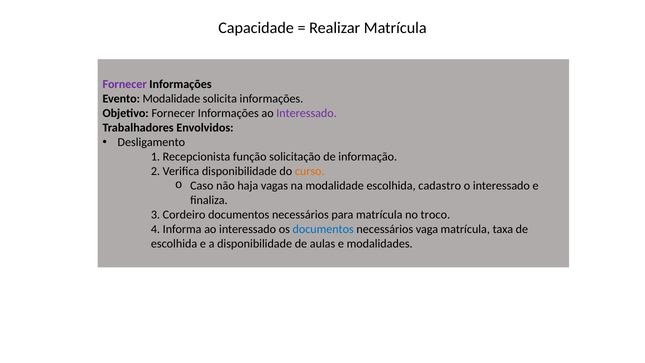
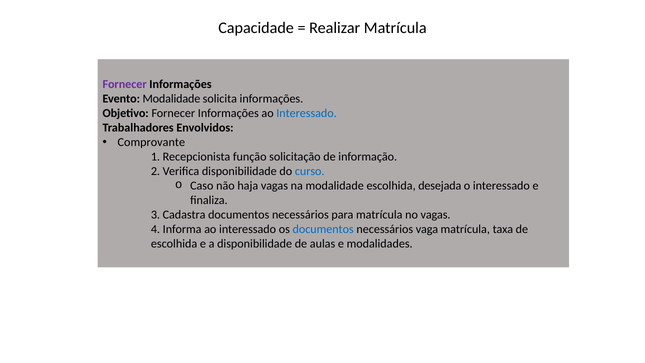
Interessado colour: purple -> blue (307, 113)
Desligamento: Desligamento -> Comprovante (151, 142)
curso colour: orange -> blue (310, 171)
cadastro: cadastro -> desejada (440, 186)
Cordeiro: Cordeiro -> Cadastra (184, 215)
no troco: troco -> vagas (435, 215)
